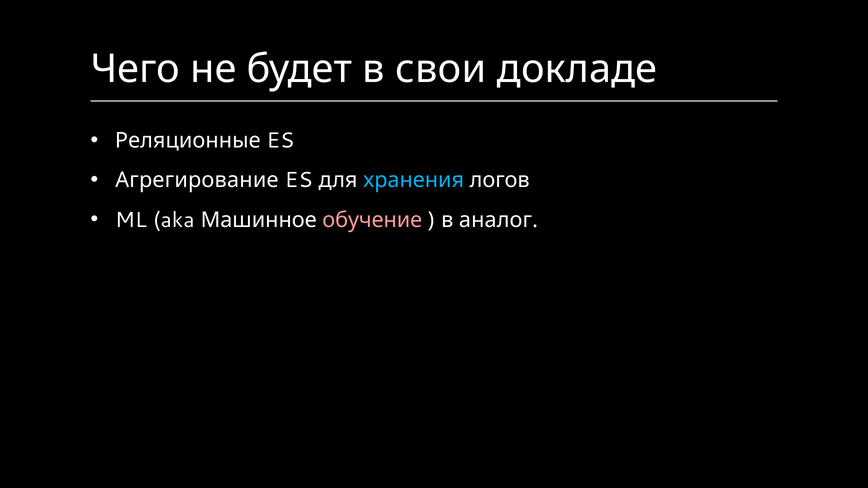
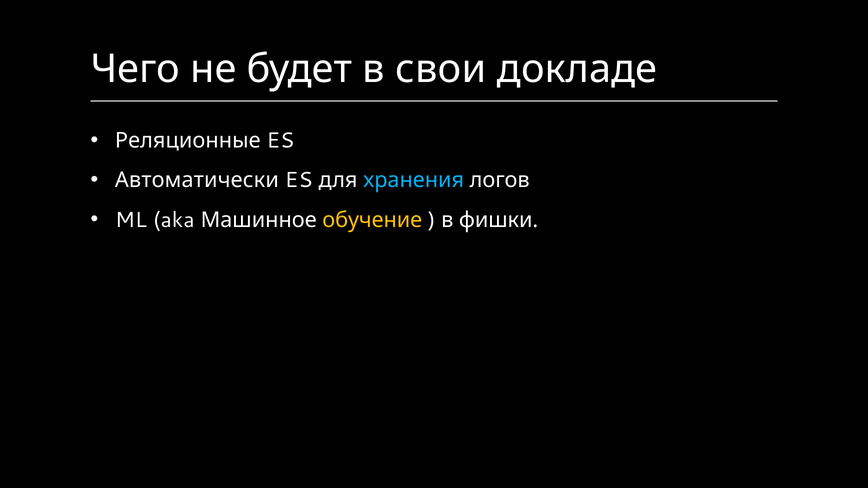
Агрегирование: Агрегирование -> Автоматически (197, 180)
обучение colour: pink -> yellow (372, 220)
аналог: аналог -> фишки (499, 220)
